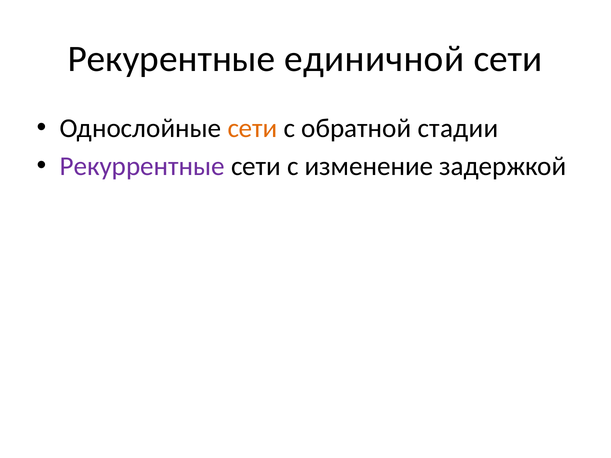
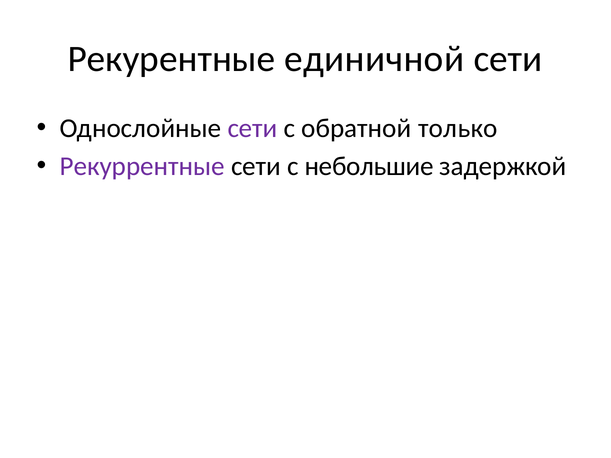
сети colour: orange -> purple (253, 128)
стадии: стадии -> только (458, 128)
изменение: изменение -> небольшие (369, 166)
